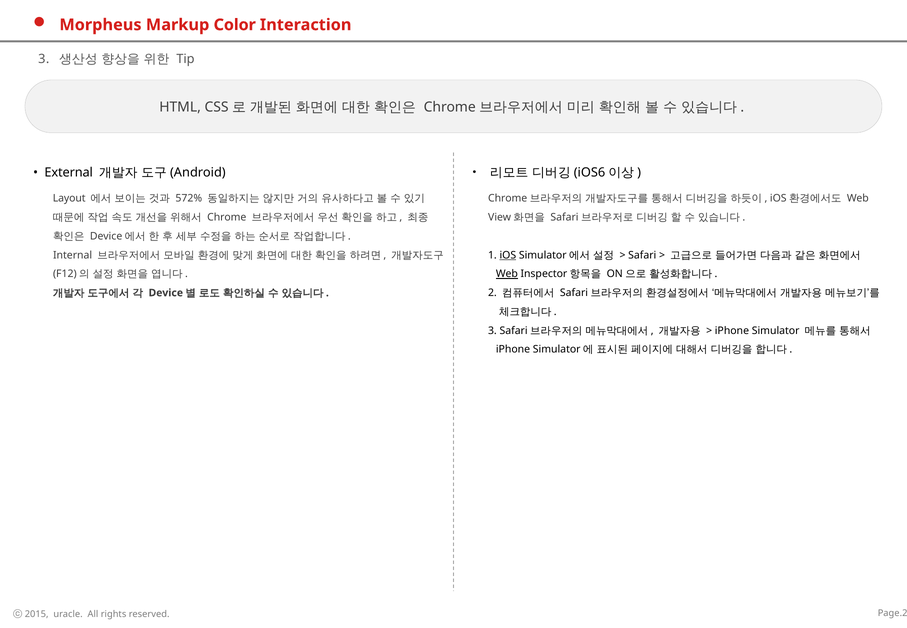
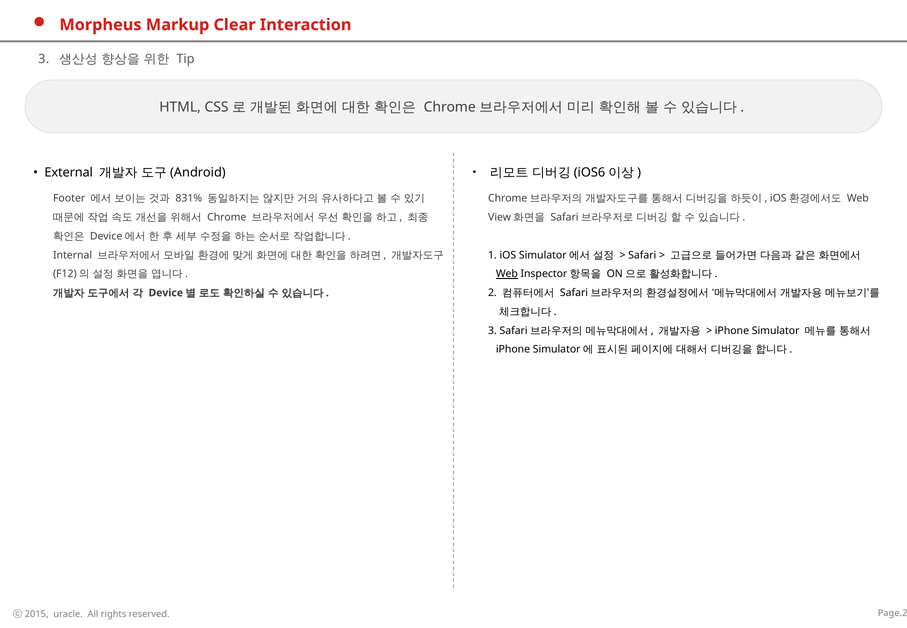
Color: Color -> Clear (235, 25)
Layout: Layout -> Footer (69, 198)
572%: 572% -> 831% (189, 198)
iOS underline: present -> none (508, 255)
